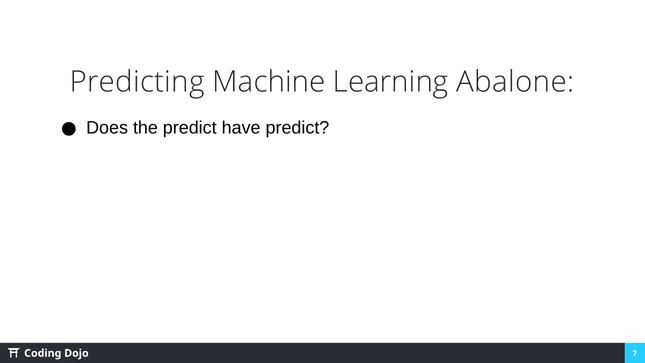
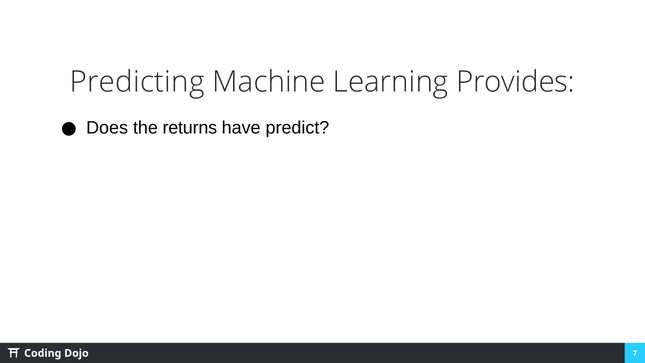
Abalone: Abalone -> Provides (516, 82)
the predict: predict -> returns (190, 128)
